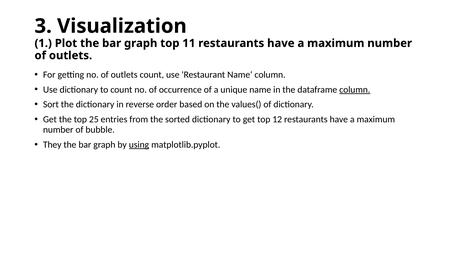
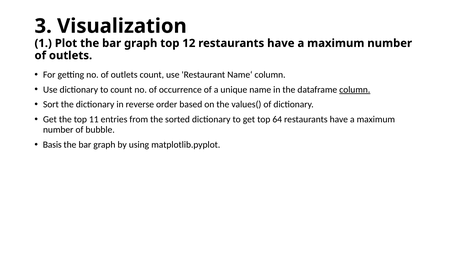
11: 11 -> 12 (189, 43)
25: 25 -> 11 (94, 119)
12: 12 -> 64 (277, 119)
They: They -> Basis (52, 144)
using underline: present -> none (139, 144)
